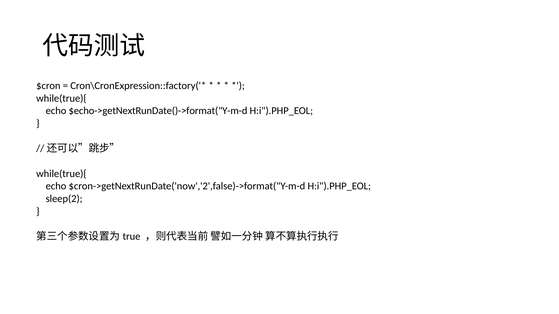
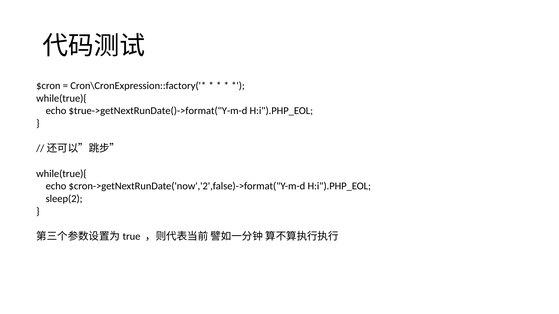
$echo->getNextRunDate()->format("Y-m-d: $echo->getNextRunDate()->format("Y-m-d -> $true->getNextRunDate()->format("Y-m-d (158, 111)
